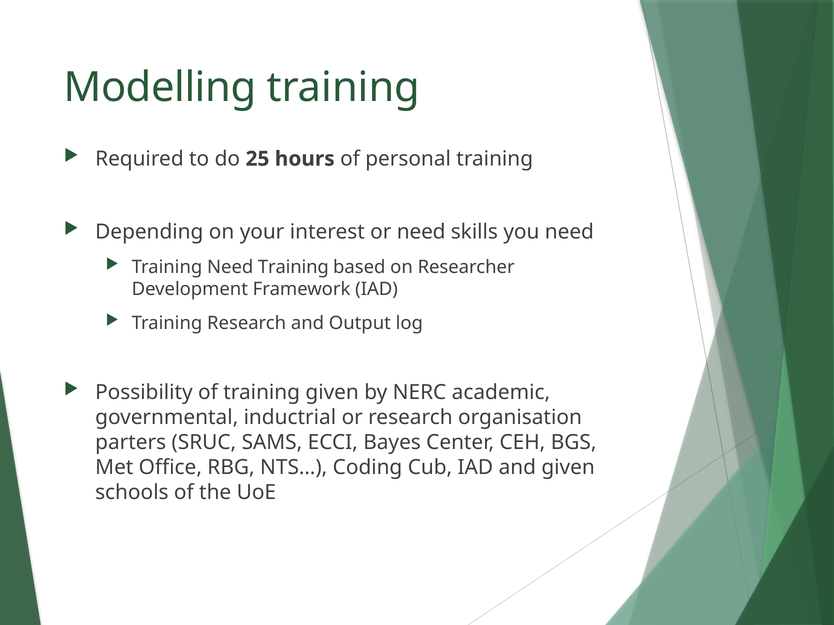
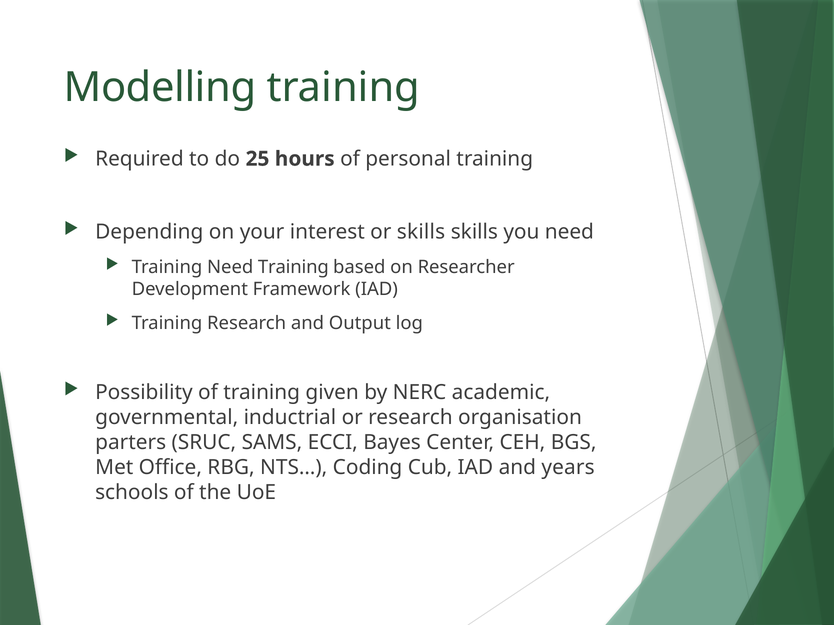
or need: need -> skills (421, 232)
and given: given -> years (568, 468)
